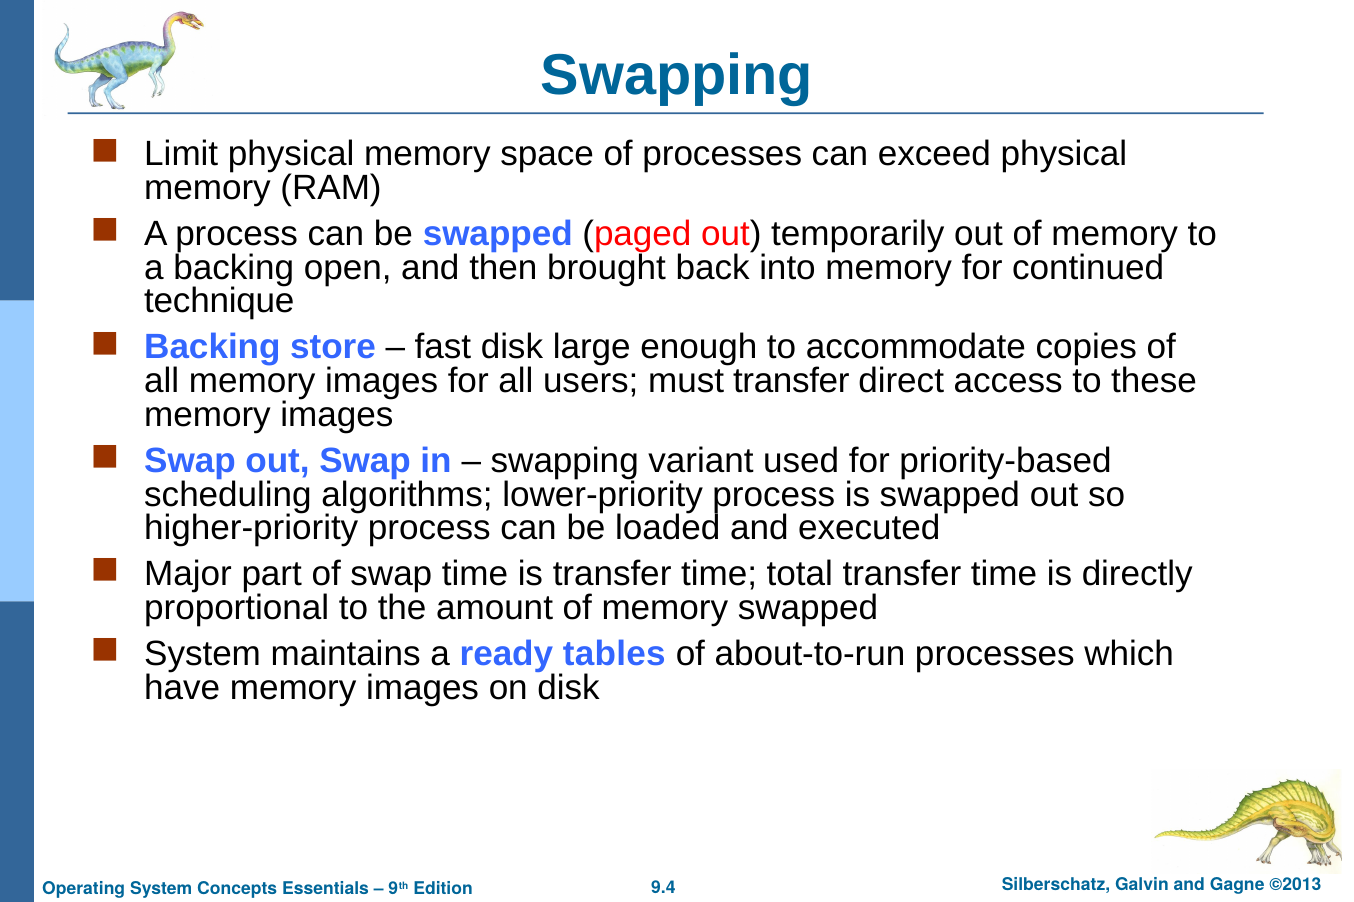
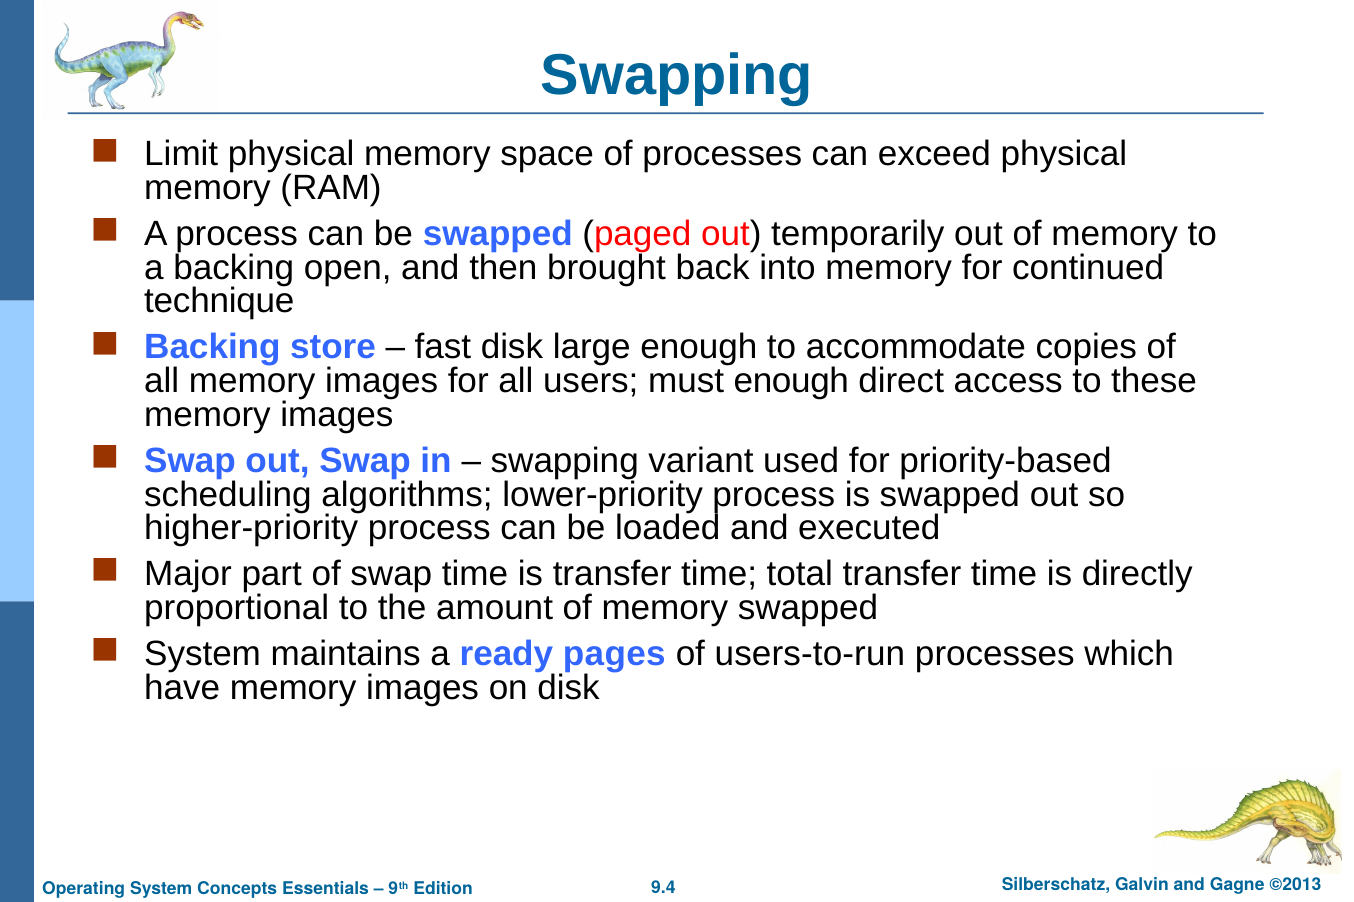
must transfer: transfer -> enough (791, 381)
tables: tables -> pages (614, 654)
about-to-run: about-to-run -> users-to-run (810, 654)
